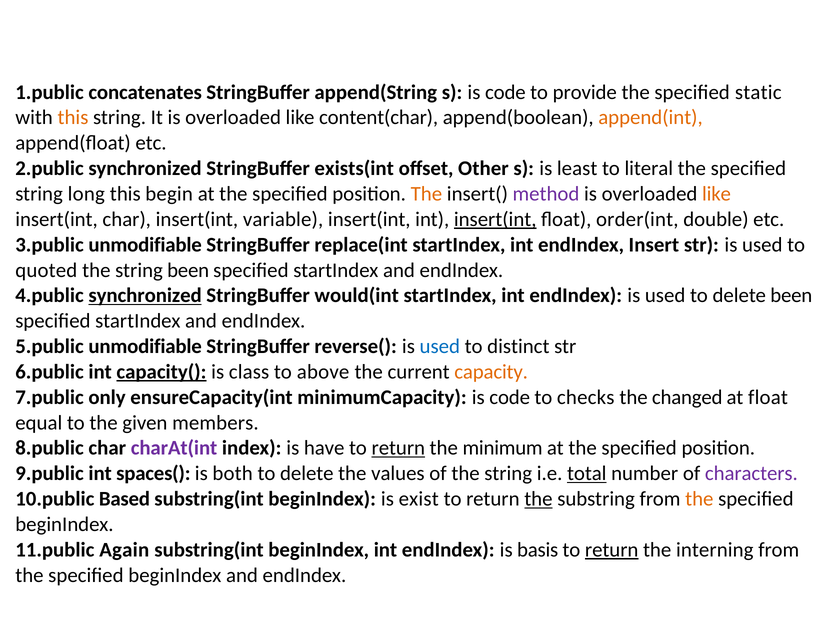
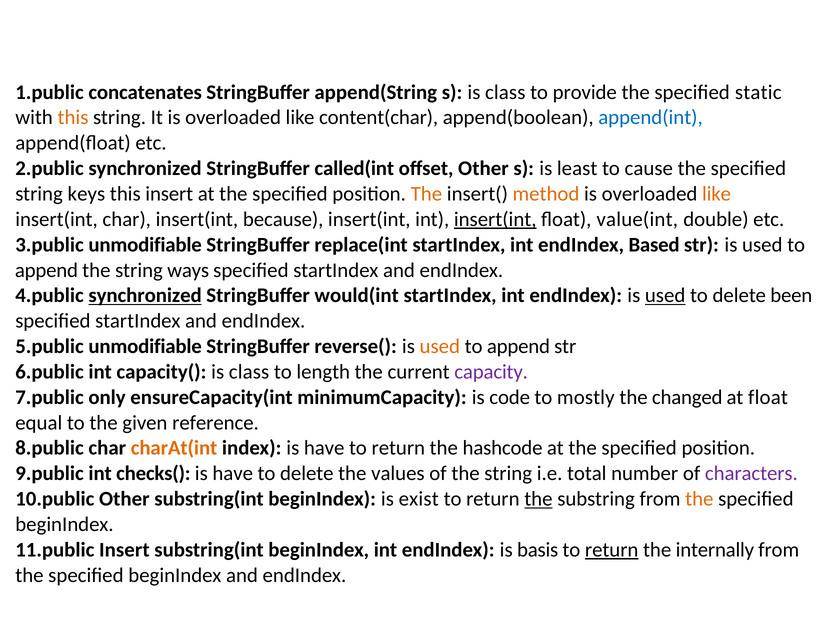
s is code: code -> class (505, 92)
append(int colour: orange -> blue (650, 118)
exists(int: exists(int -> called(int (354, 169)
literal: literal -> cause (649, 169)
long: long -> keys (86, 194)
this begin: begin -> insert (169, 194)
method colour: purple -> orange (546, 194)
variable: variable -> because (283, 219)
order(int: order(int -> value(int (637, 219)
Insert: Insert -> Based (654, 245)
quoted: quoted -> append (46, 270)
string been: been -> ways (188, 270)
used underline: none -> present (665, 296)
used colour: blue -> orange (440, 347)
distinct: distinct -> append (518, 347)
capacity( underline: present -> none (161, 372)
above: above -> length (323, 372)
capacity colour: orange -> purple (491, 372)
checks: checks -> mostly (586, 398)
members: members -> reference (216, 423)
charAt(int colour: purple -> orange (174, 448)
return underline: present -> none (398, 448)
minimum: minimum -> hashcode (503, 448)
spaces(: spaces( -> checks( (153, 474)
both: both -> have (233, 474)
total underline: present -> none (587, 474)
Based: Based -> Other (124, 499)
Again: Again -> Insert (124, 550)
interning: interning -> internally (715, 550)
